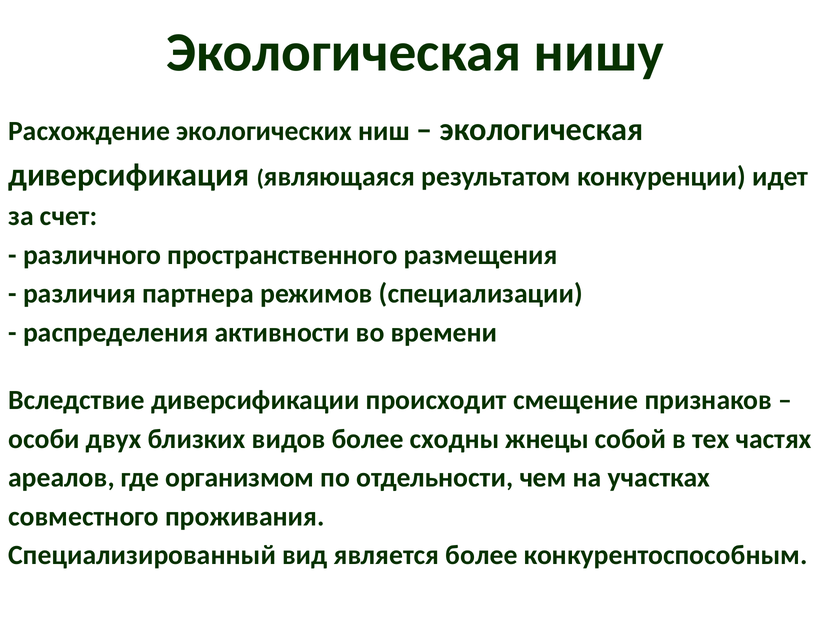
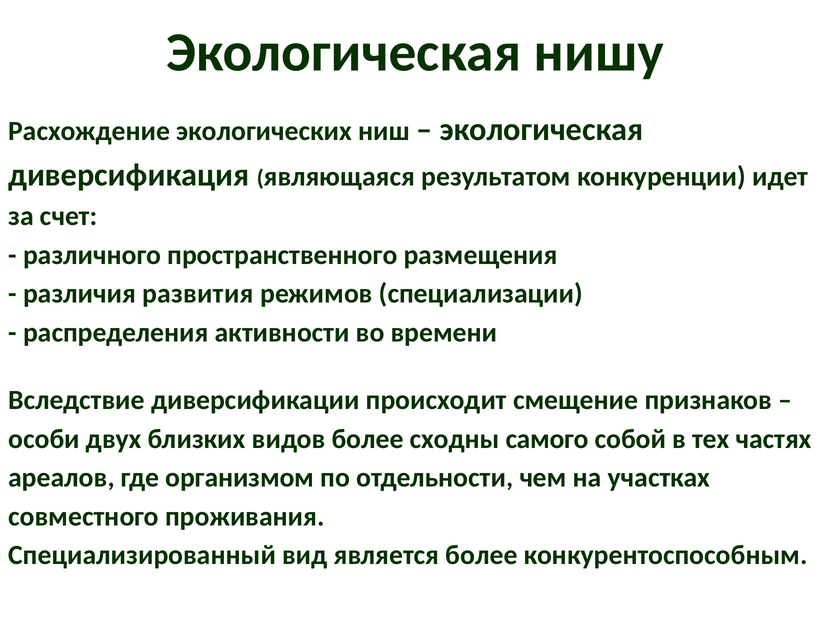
партнера: партнера -> развития (198, 294)
жнецы: жнецы -> самого (547, 439)
